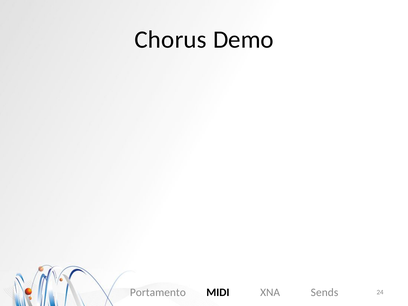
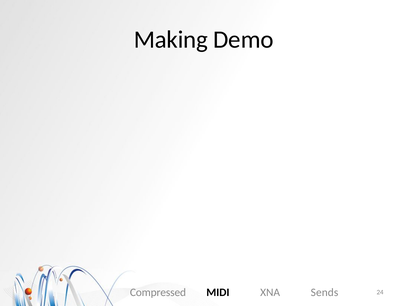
Chorus: Chorus -> Making (171, 39)
Portamento: Portamento -> Compressed (158, 293)
